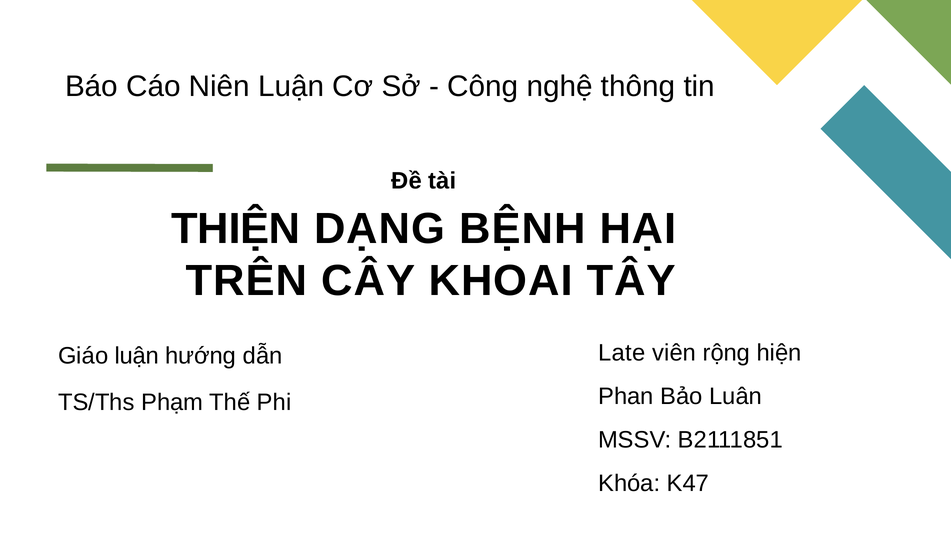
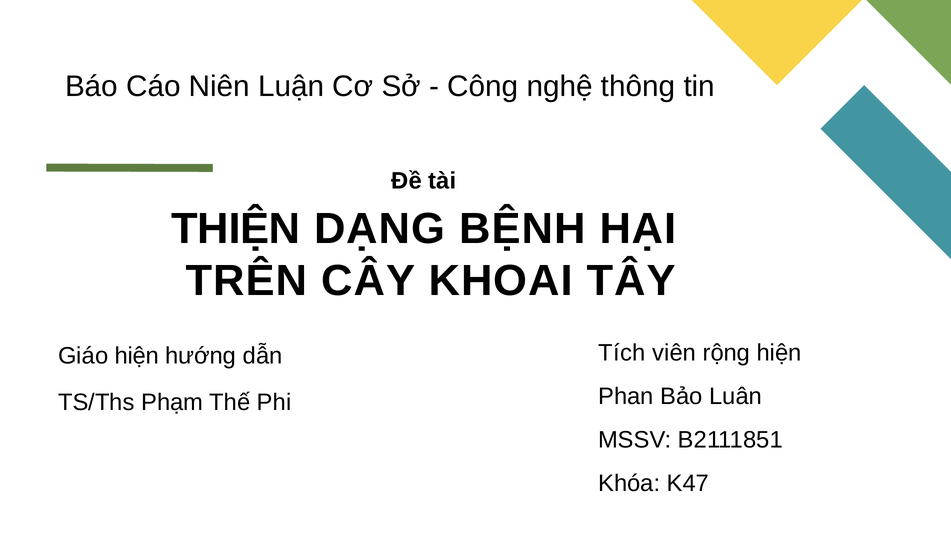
Late: Late -> Tích (622, 353)
Giáo luận: luận -> hiện (137, 356)
